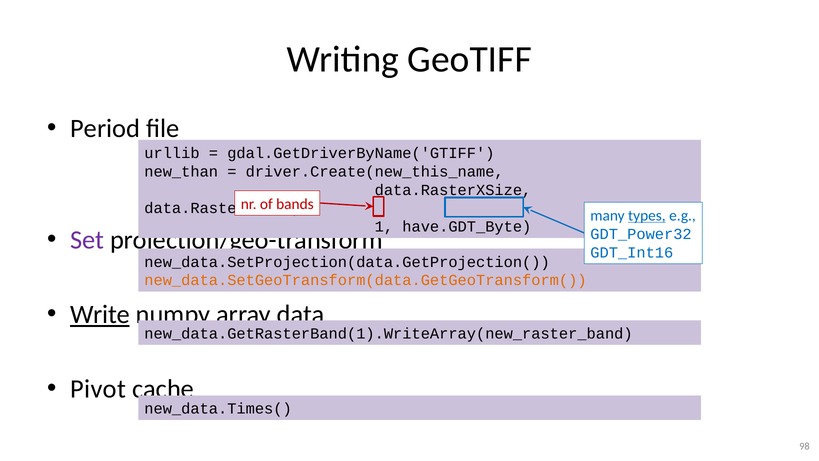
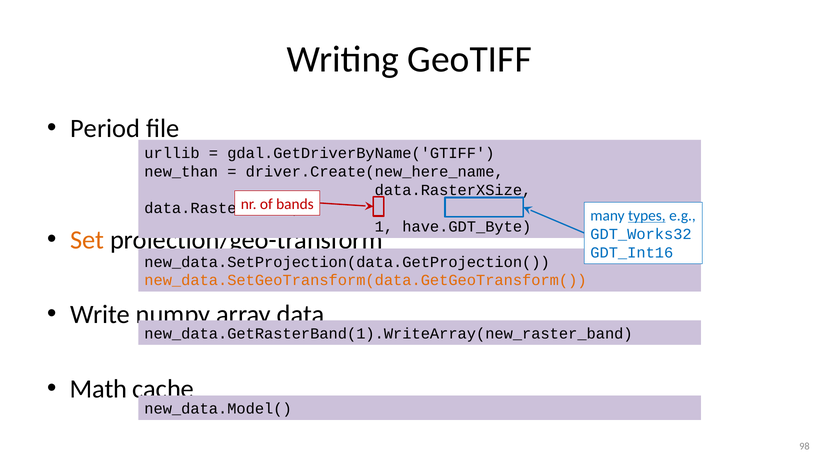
driver.Create(new_this_name: driver.Create(new_this_name -> driver.Create(new_here_name (375, 171)
Set colour: purple -> orange (87, 240)
GDT_Power32: GDT_Power32 -> GDT_Works32 (641, 234)
Write underline: present -> none (100, 314)
Pivot: Pivot -> Math (98, 389)
new_data.Times(: new_data.Times( -> new_data.Model( (218, 409)
